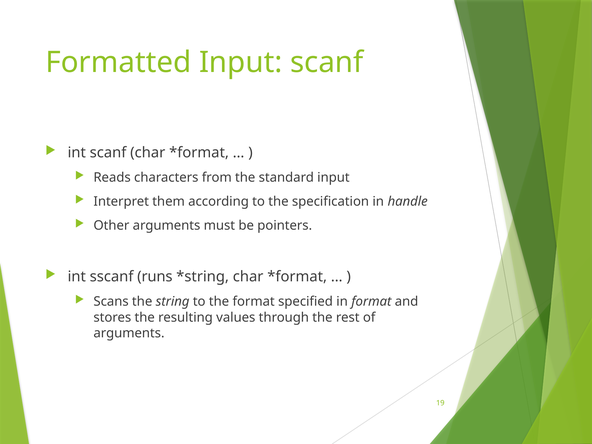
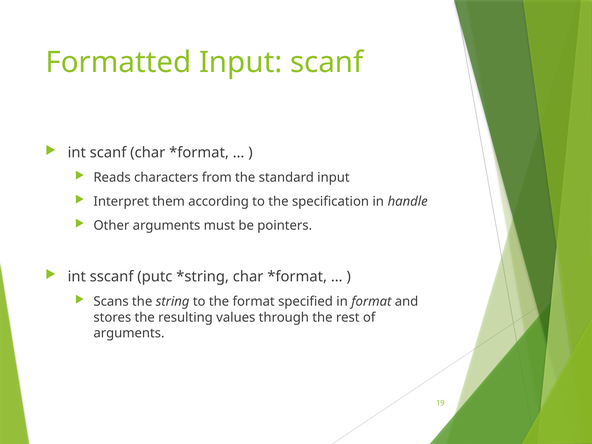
runs: runs -> putc (155, 277)
